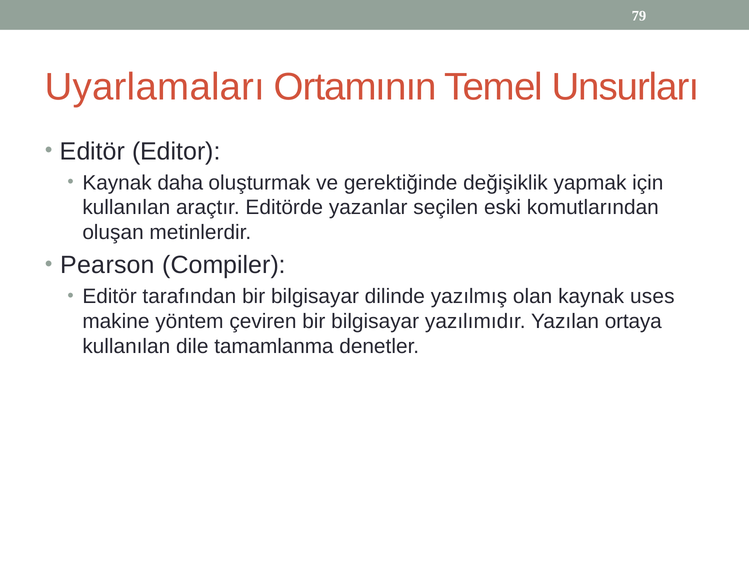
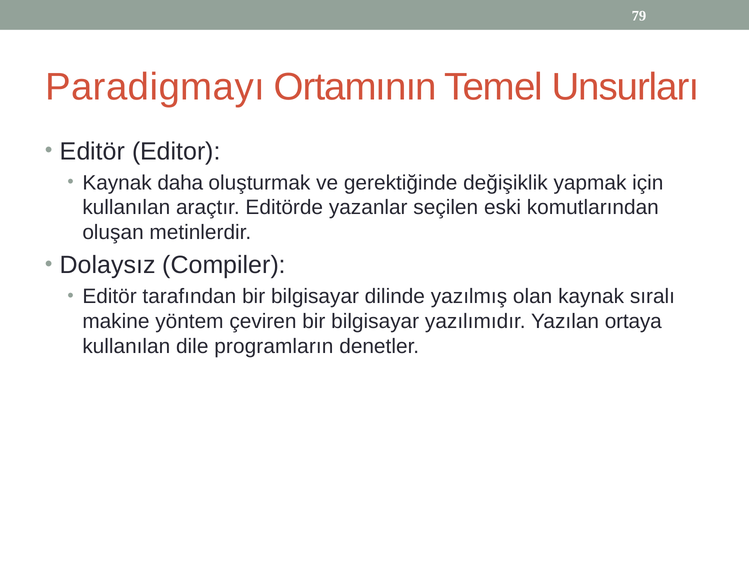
Uyarlamaları: Uyarlamaları -> Paradigmayı (155, 87)
Pearson: Pearson -> Dolaysız (108, 266)
uses: uses -> sıralı (652, 297)
tamamlanma: tamamlanma -> programların (274, 347)
